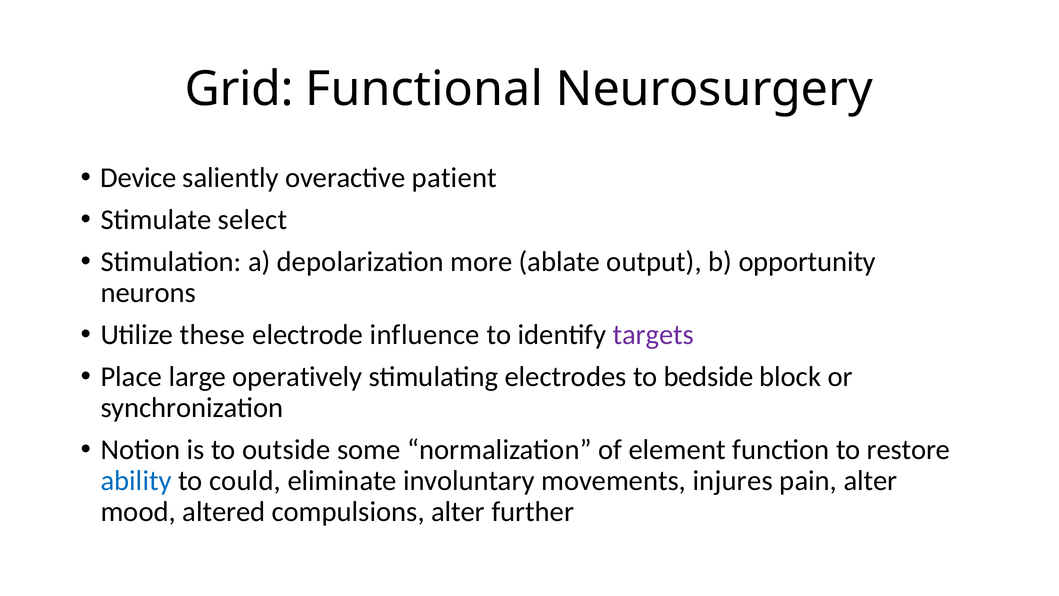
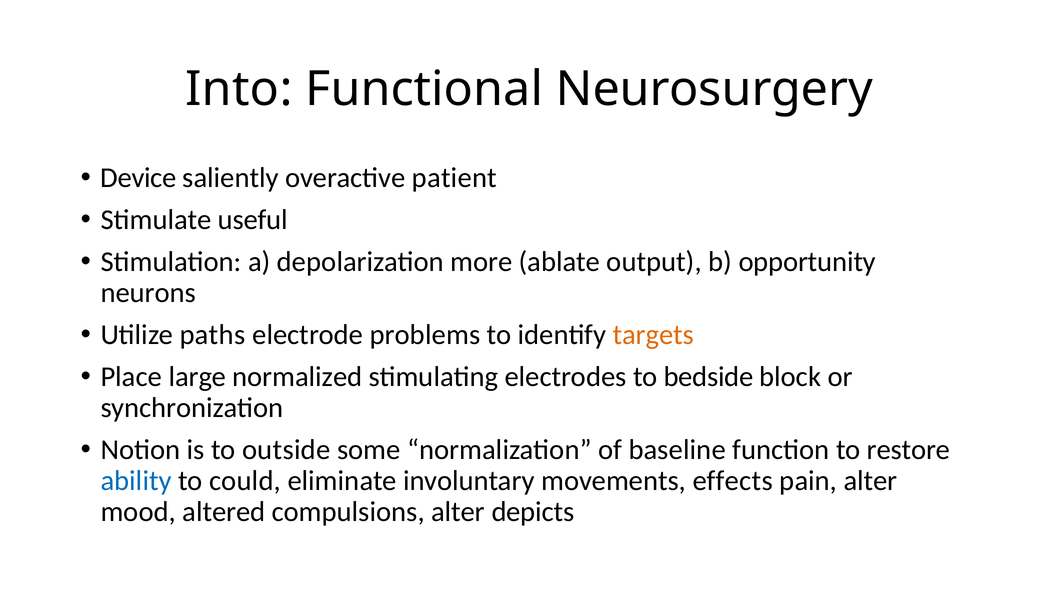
Grid: Grid -> Into (239, 89)
select: select -> useful (253, 220)
these: these -> paths (212, 335)
influence: influence -> problems (425, 335)
targets colour: purple -> orange (653, 335)
operatively: operatively -> normalized (297, 377)
element: element -> baseline (677, 450)
injures: injures -> effects (733, 481)
further: further -> depicts (533, 512)
